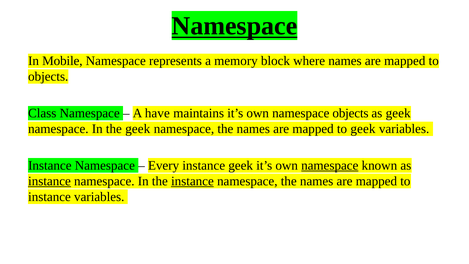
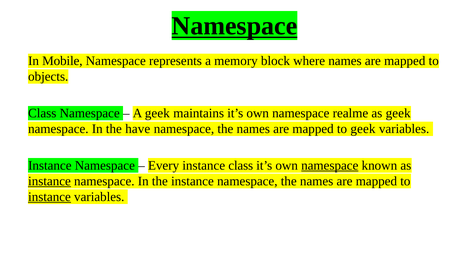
A have: have -> geek (157, 113)
namespace objects: objects -> realme (350, 113)
the geek: geek -> have (138, 129)
instance geek: geek -> class (241, 165)
instance underline: present -> none (192, 181)
instance underline: none -> present (49, 197)
